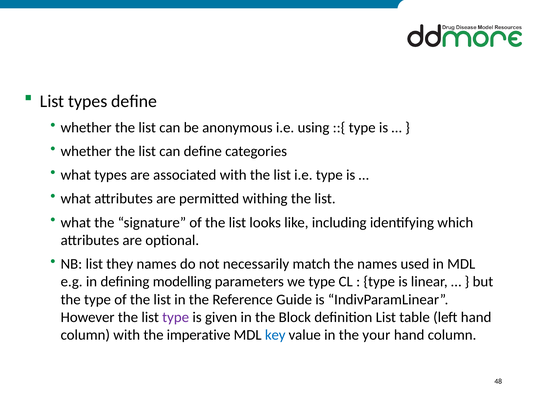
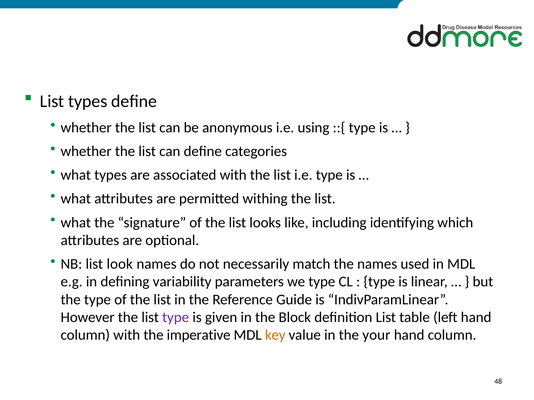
they: they -> look (120, 264)
modelling: modelling -> variability (182, 282)
key colour: blue -> orange (275, 336)
